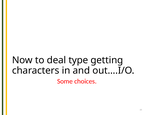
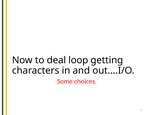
type: type -> loop (78, 60)
